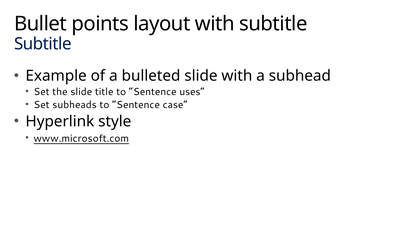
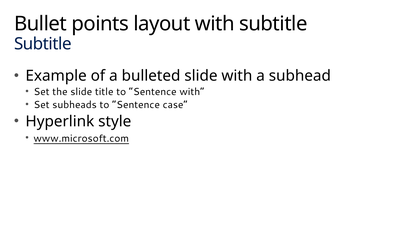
Sentence uses: uses -> with (192, 92)
